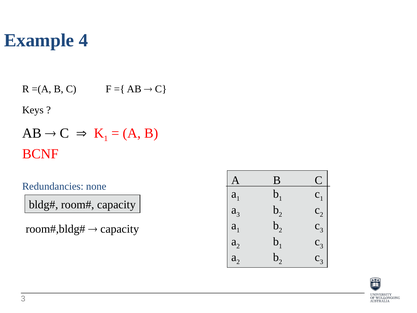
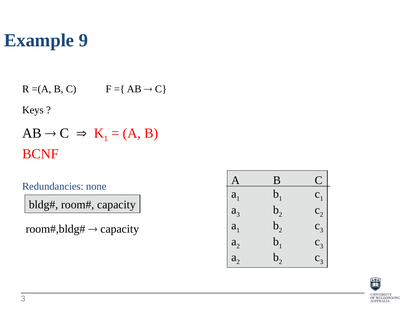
4: 4 -> 9 (83, 40)
